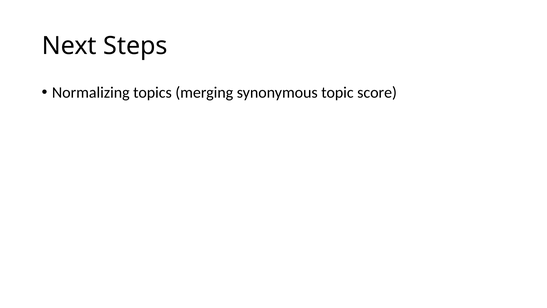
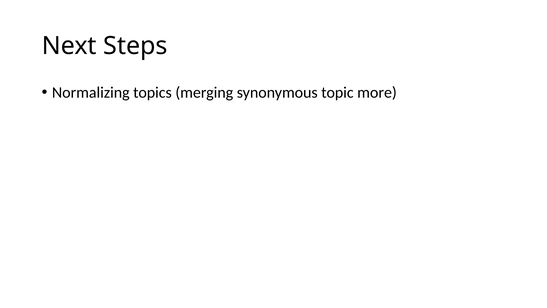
score: score -> more (377, 92)
